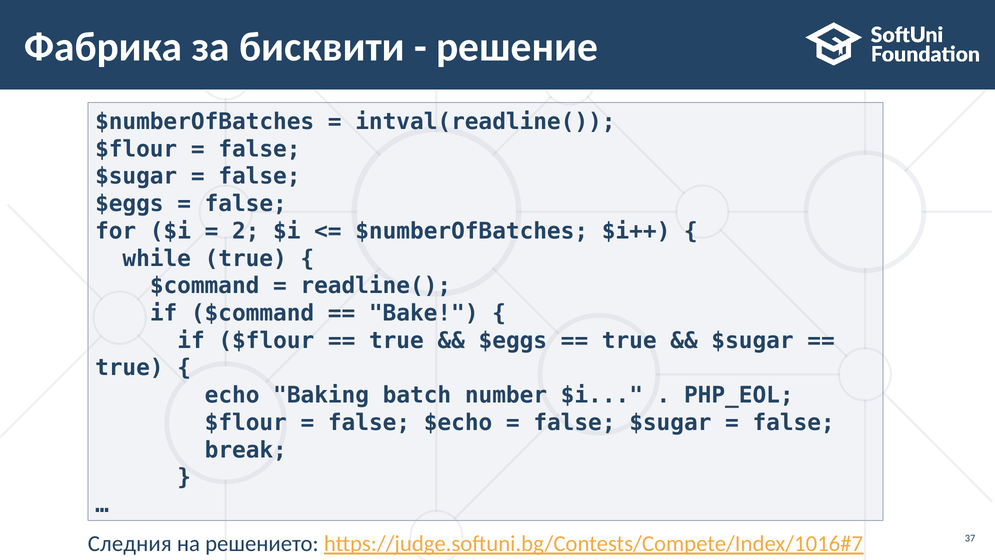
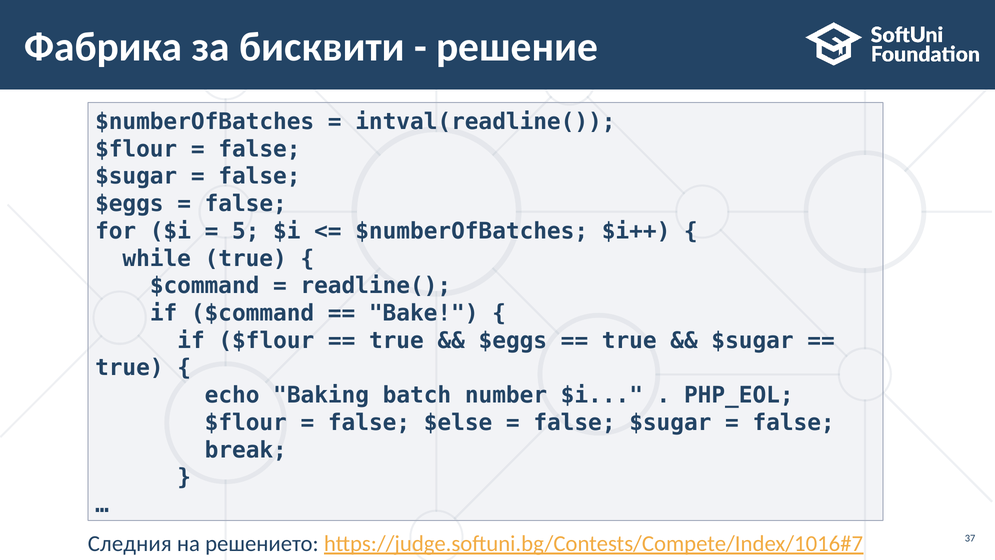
2: 2 -> 5 (246, 231)
$echo: $echo -> $else (458, 423)
